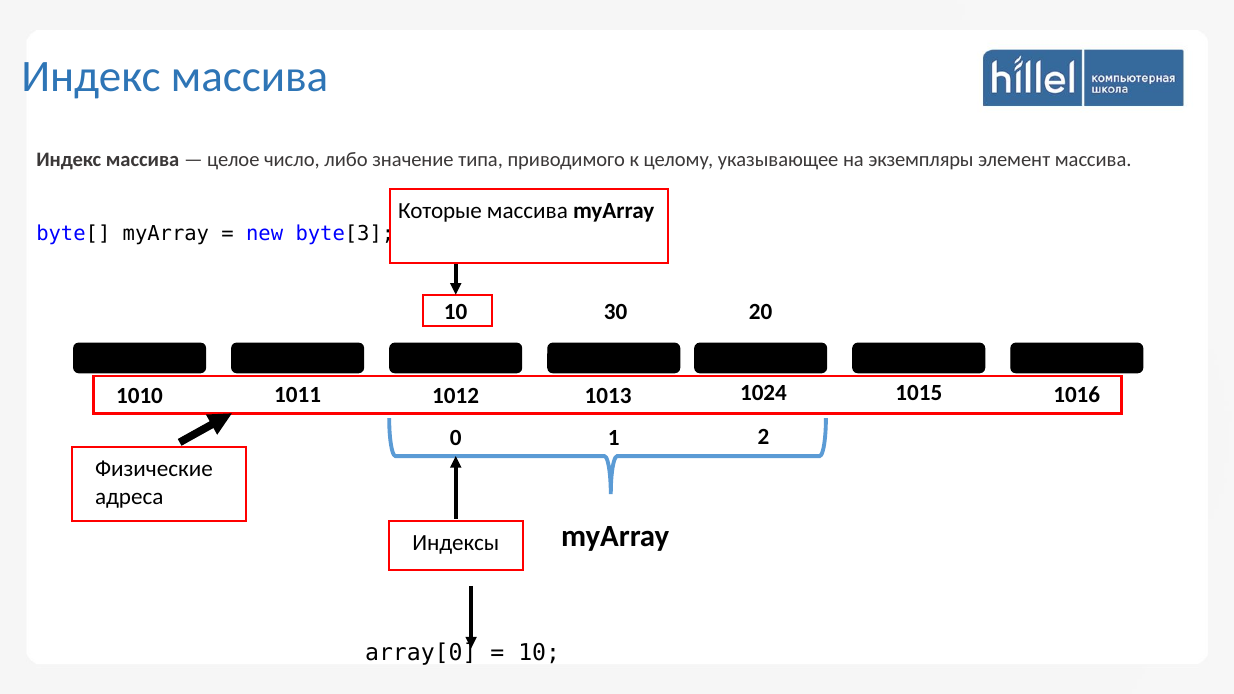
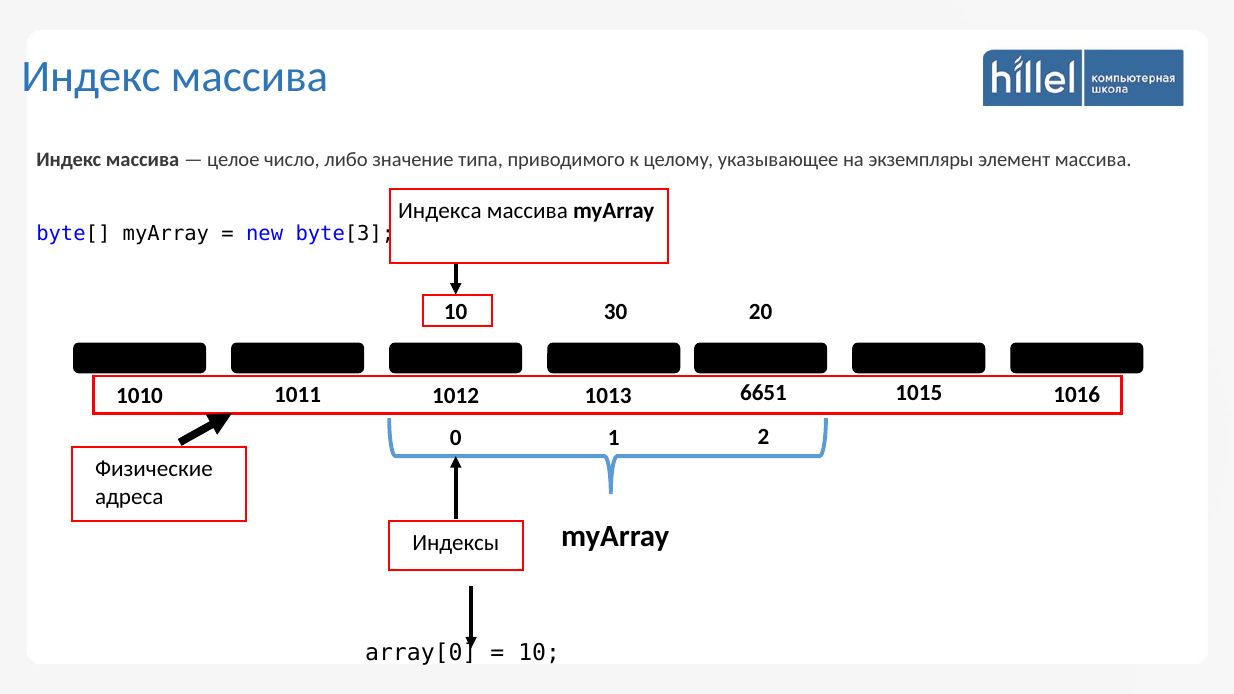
Которые: Которые -> Индекса (440, 211)
1024: 1024 -> 6651 (763, 393)
